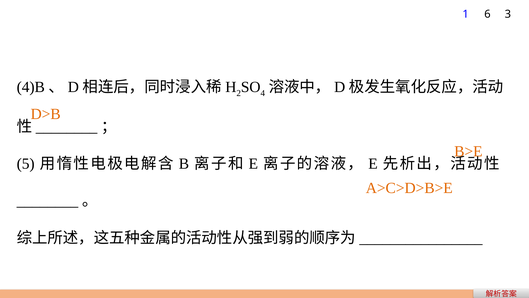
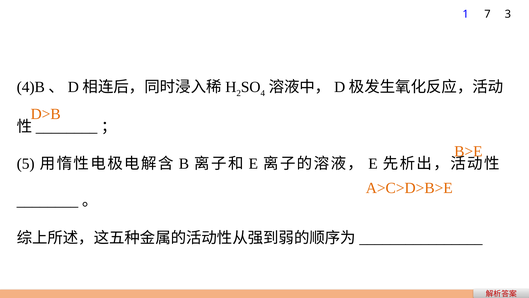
6: 6 -> 7 (487, 14)
